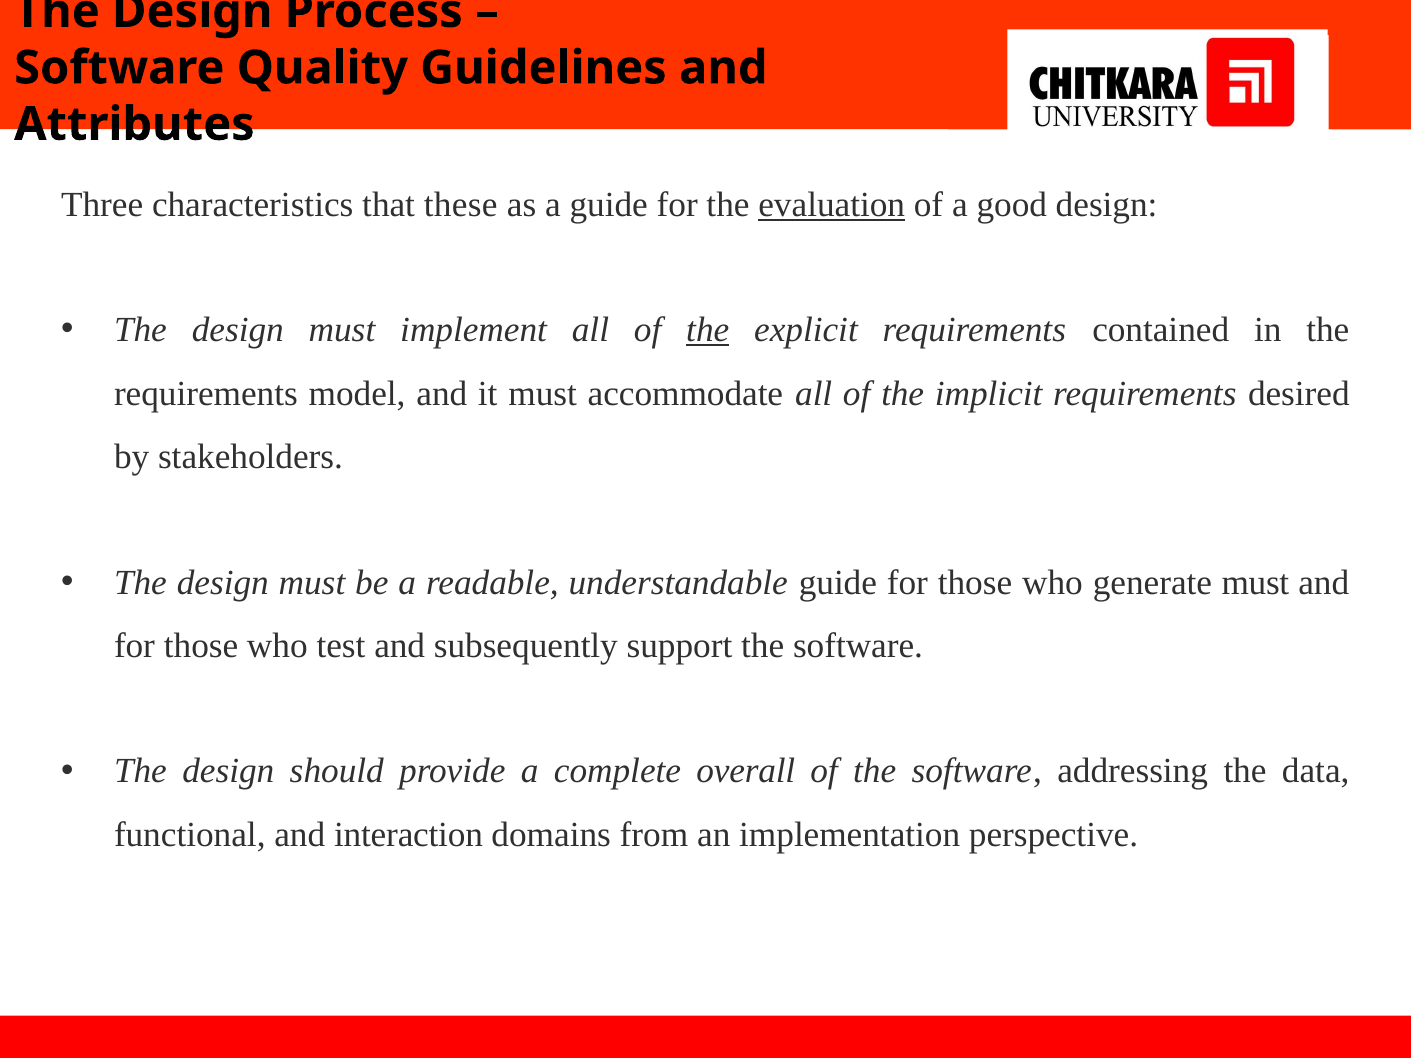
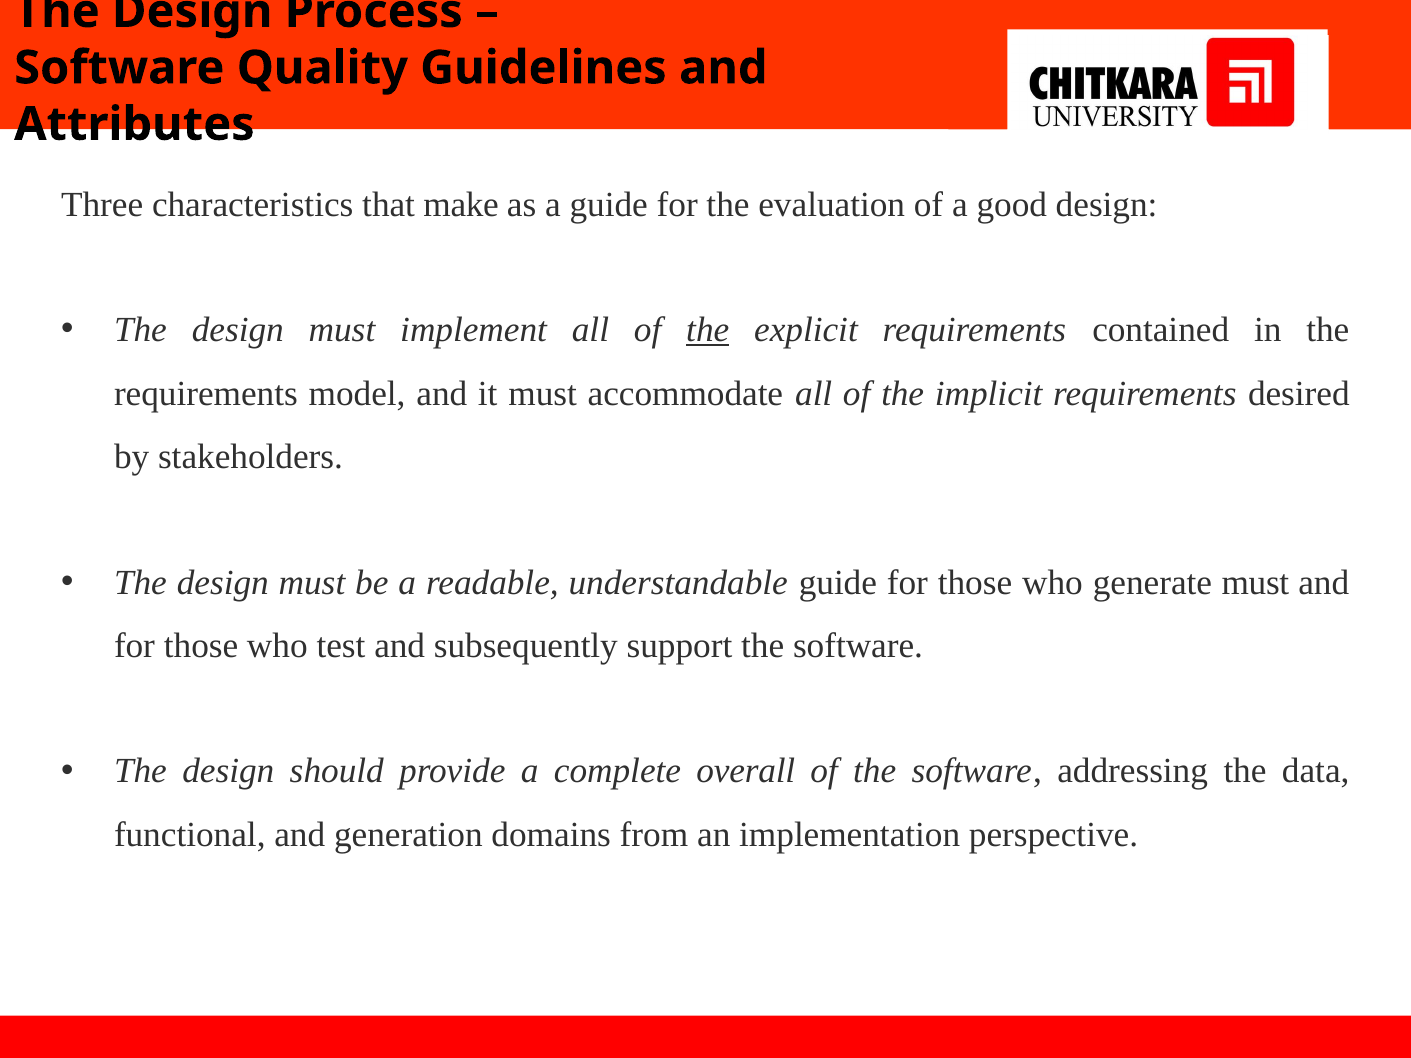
these: these -> make (461, 205)
evaluation underline: present -> none (832, 205)
interaction: interaction -> generation (408, 835)
